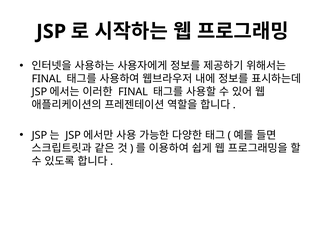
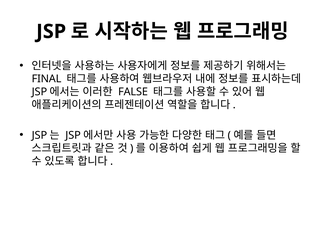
FINAL: FINAL -> FALSE (133, 92)
